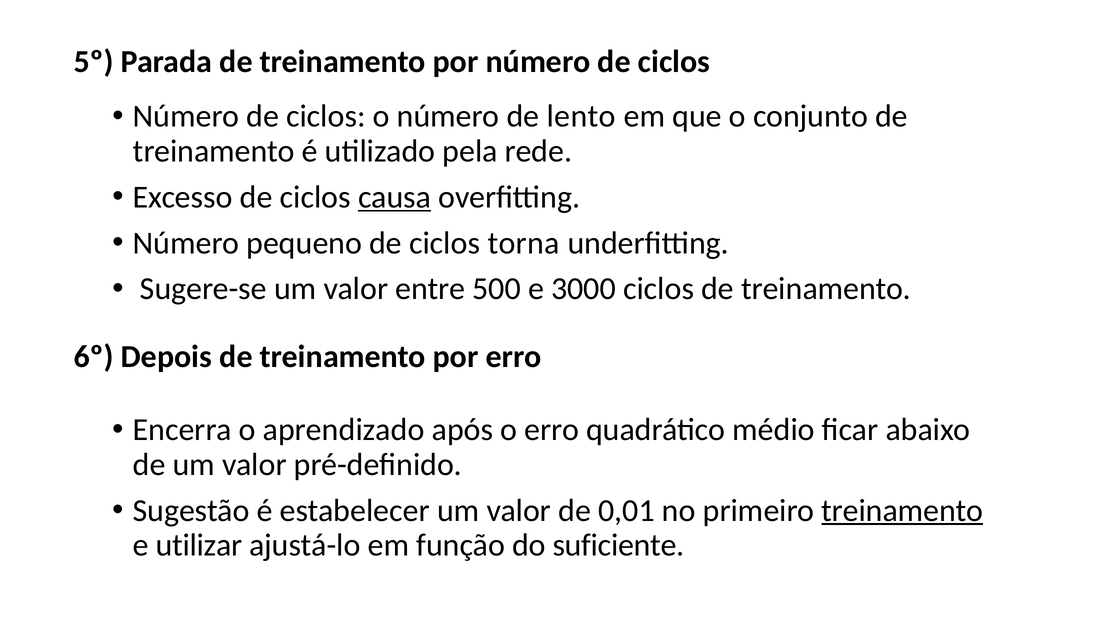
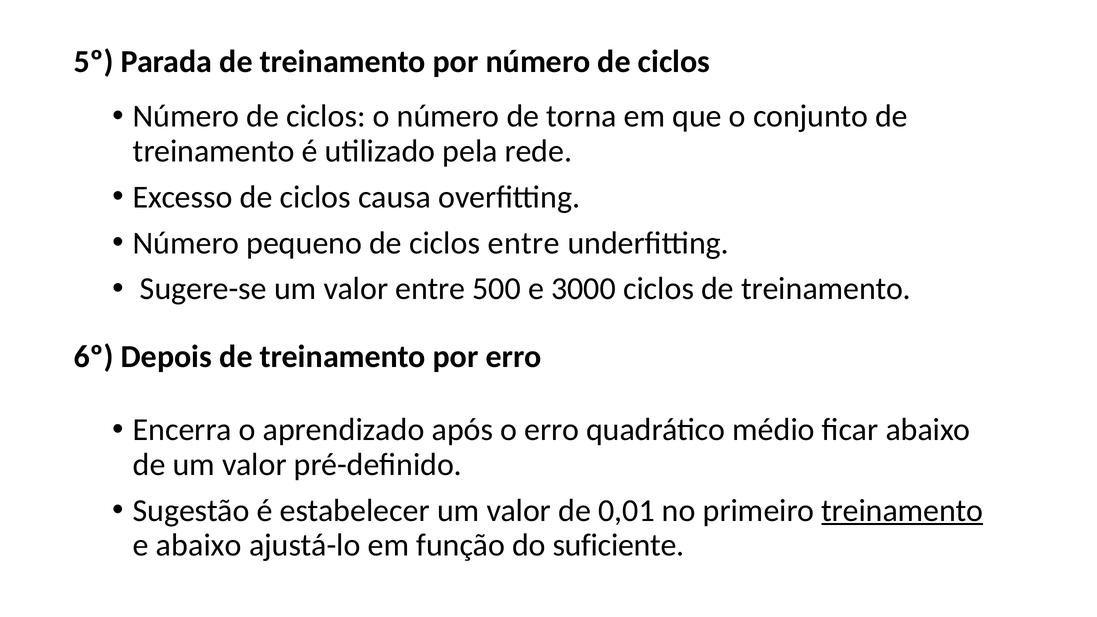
lento: lento -> torna (582, 116)
causa underline: present -> none (395, 197)
ciclos torna: torna -> entre (524, 243)
e utilizar: utilizar -> abaixo (199, 545)
